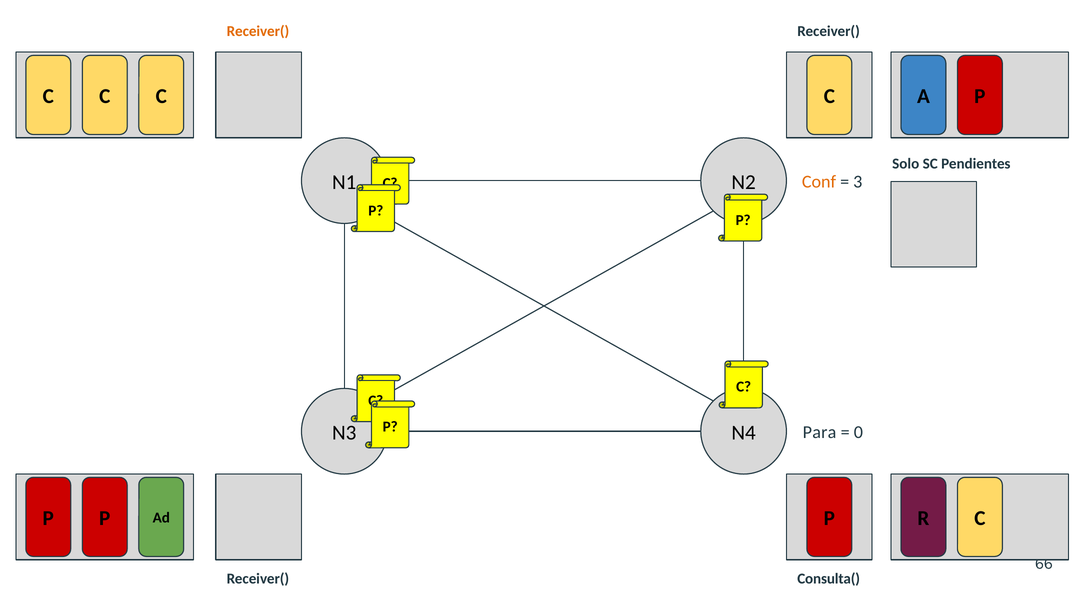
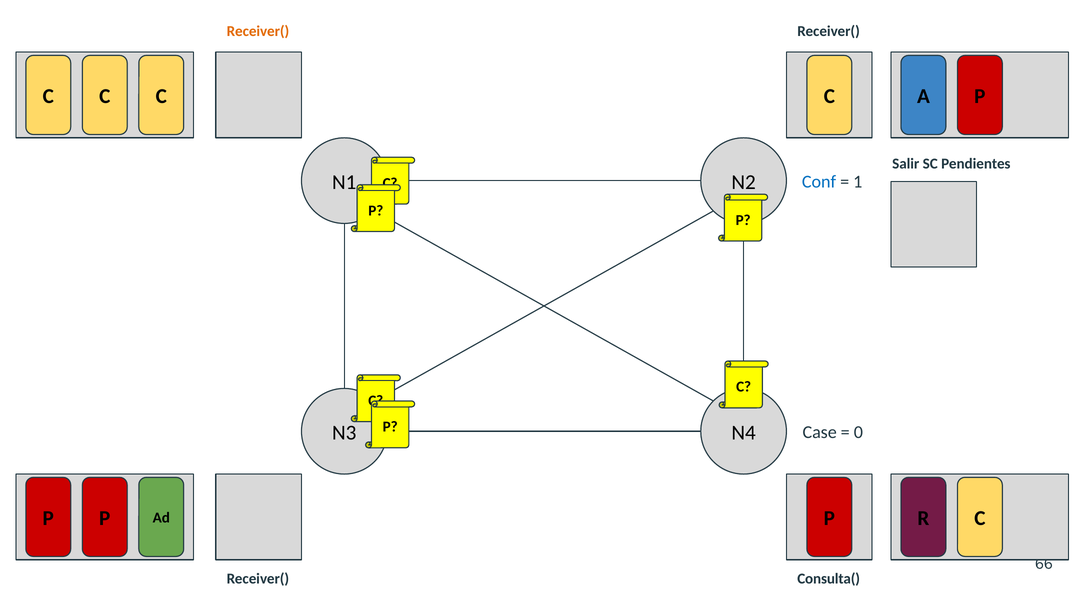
Solo: Solo -> Salir (906, 164)
Conf colour: orange -> blue (819, 182)
3: 3 -> 1 (858, 182)
Para: Para -> Case (820, 432)
